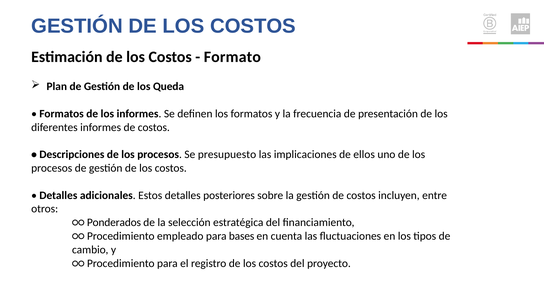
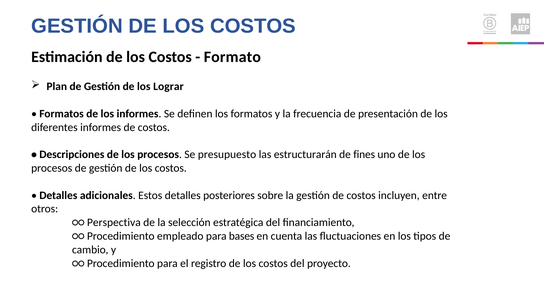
Queda: Queda -> Lograr (168, 86)
implicaciones: implicaciones -> estructurarán (305, 154)
ellos: ellos -> fines (364, 154)
Ponderados: Ponderados -> Perspectiva (114, 223)
